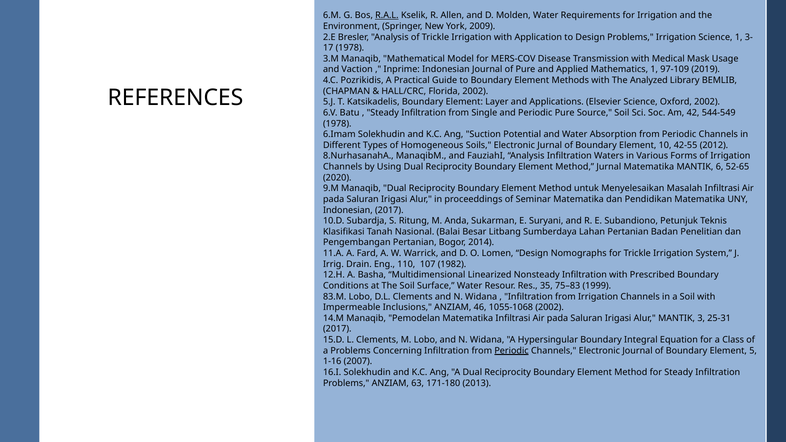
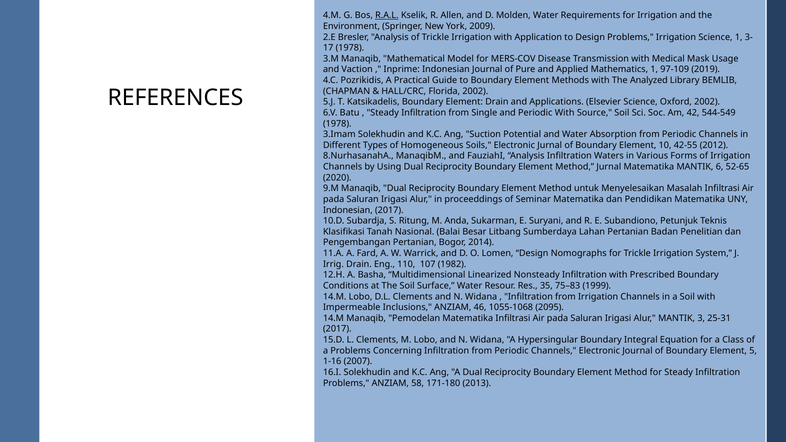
6.M: 6.M -> 4.M (332, 15)
Element Layer: Layer -> Drain (497, 102)
Periodic Pure: Pure -> With (565, 113)
6.Imam: 6.Imam -> 3.Imam (339, 134)
83.M: 83.M -> 14.M (335, 297)
1055-1068 2002: 2002 -> 2095 (550, 308)
Periodic underline: present -> none (512, 351)
63: 63 -> 58 (418, 383)
